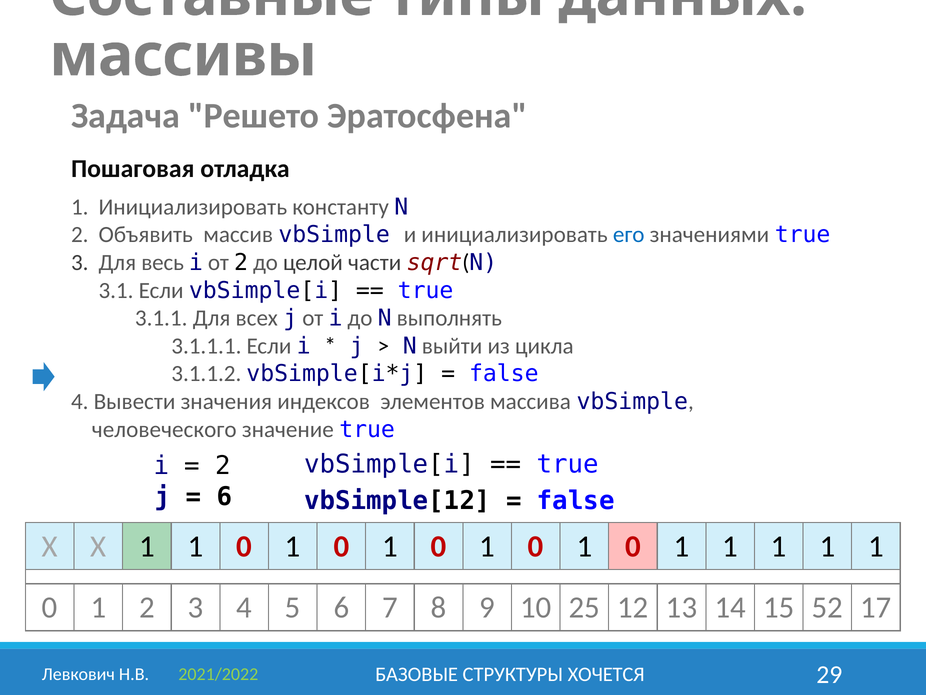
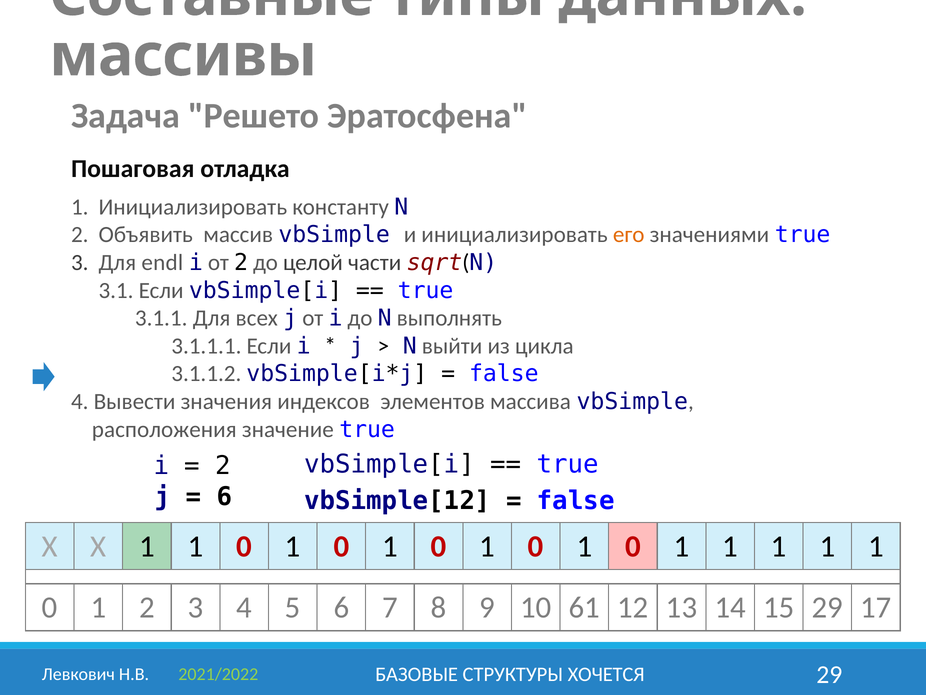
его colour: blue -> orange (629, 235)
весь: весь -> endl (162, 262)
человеческого: человеческого -> расположения (164, 429)
25: 25 -> 61 (584, 607)
15 52: 52 -> 29 (827, 607)
